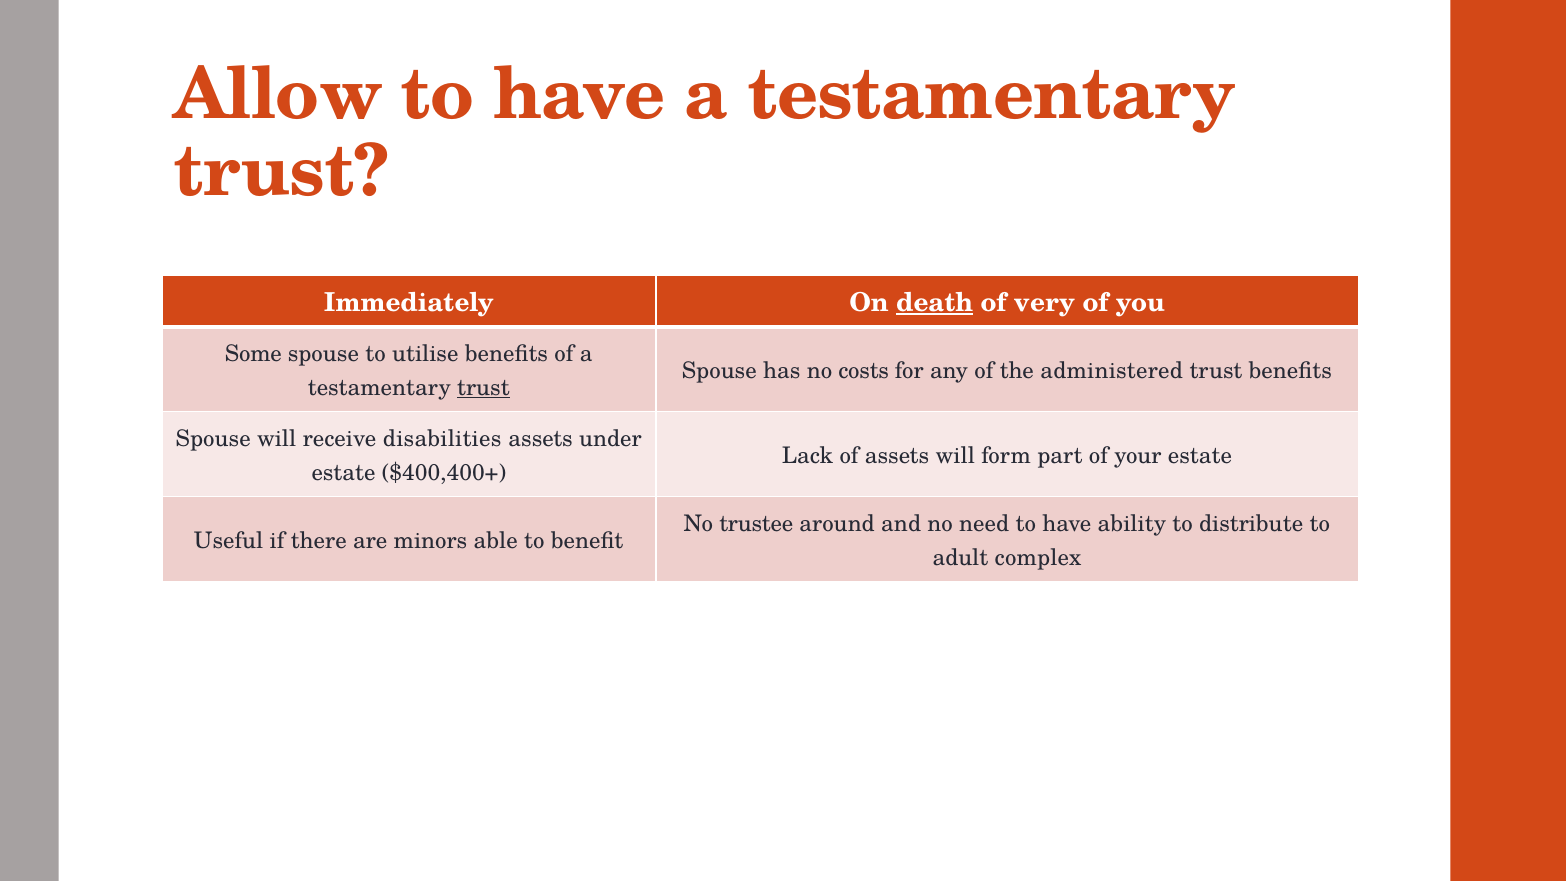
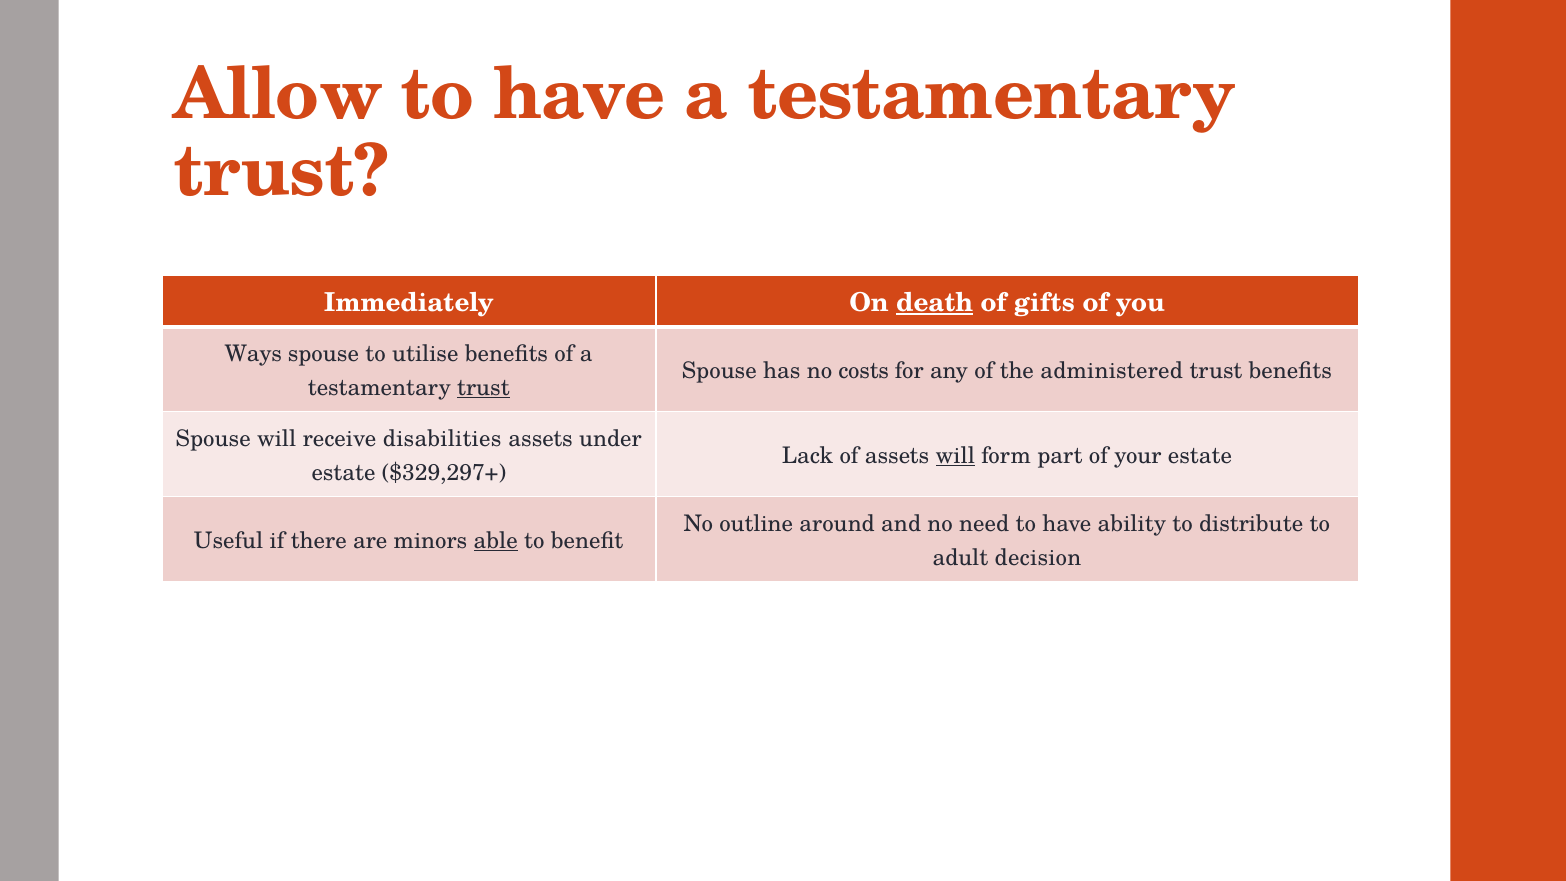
very: very -> gifts (1044, 303)
Some: Some -> Ways (253, 354)
will underline: none -> present (955, 456)
$400,400+: $400,400+ -> $329,297+ (444, 473)
trustee: trustee -> outline (756, 524)
able underline: none -> present (496, 541)
complex: complex -> decision (1038, 558)
